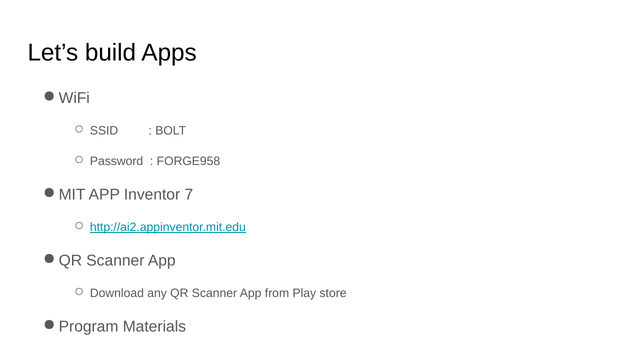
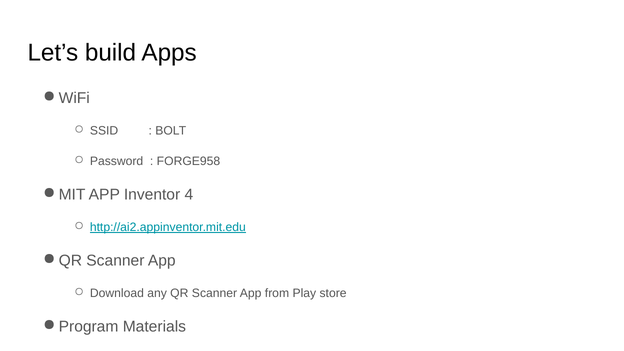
7: 7 -> 4 (189, 195)
